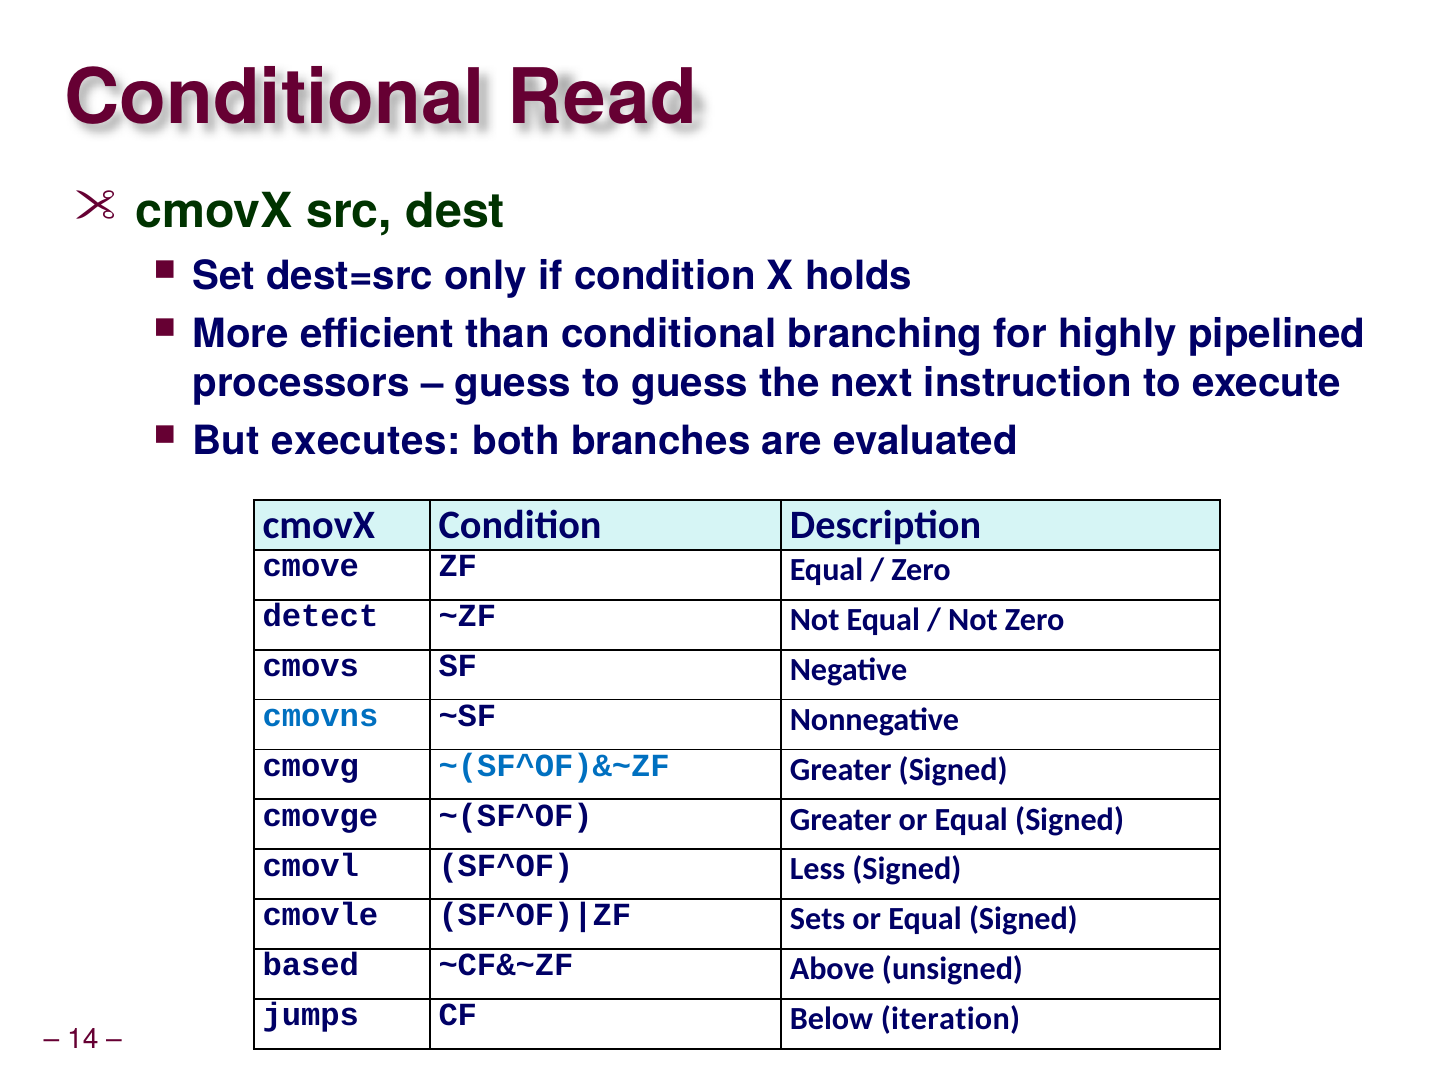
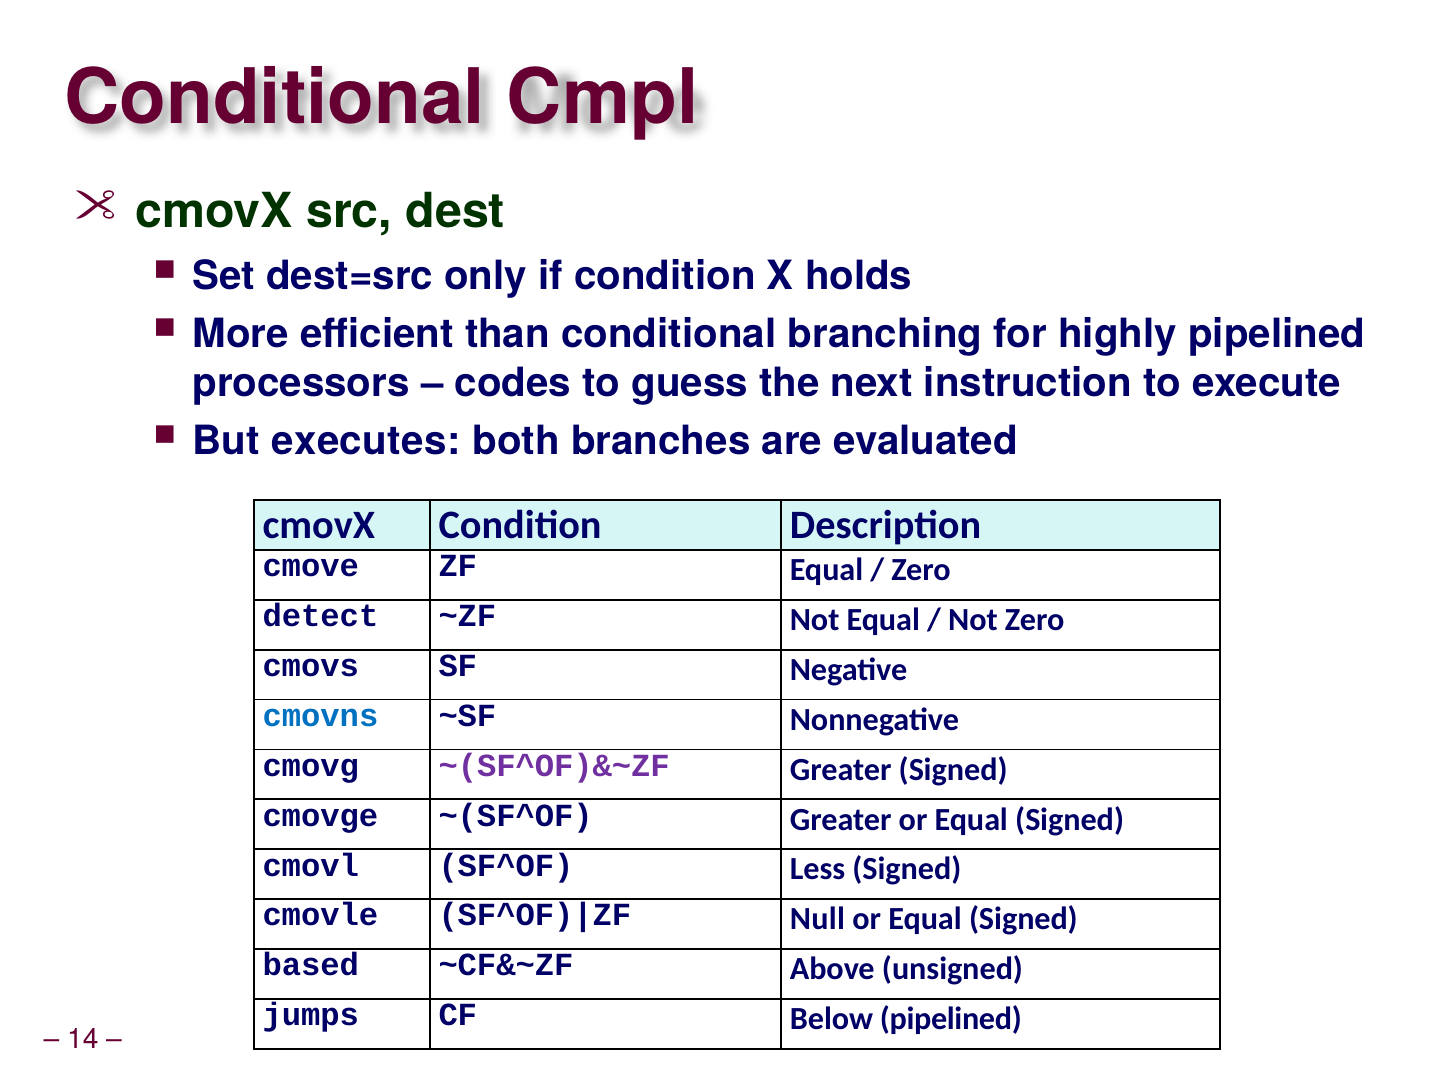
Read: Read -> Cmpl (603, 98)
guess: guess -> codes (513, 383)
~(SF^OF)&~ZF colour: blue -> purple (554, 765)
Sets: Sets -> Null (817, 919)
Below iteration: iteration -> pipelined (951, 1018)
